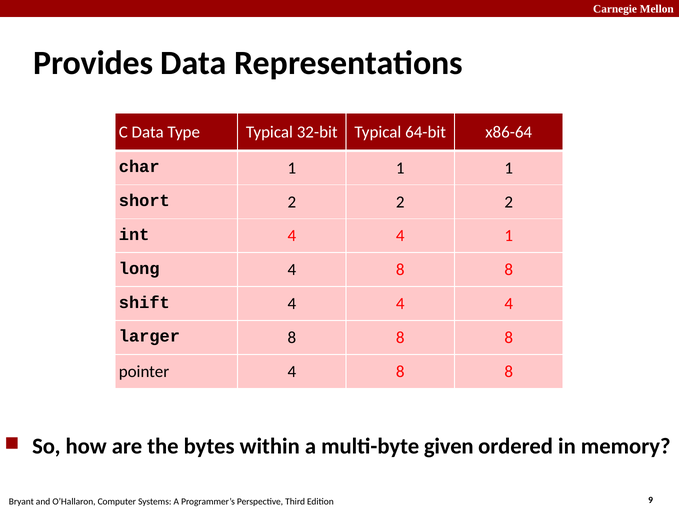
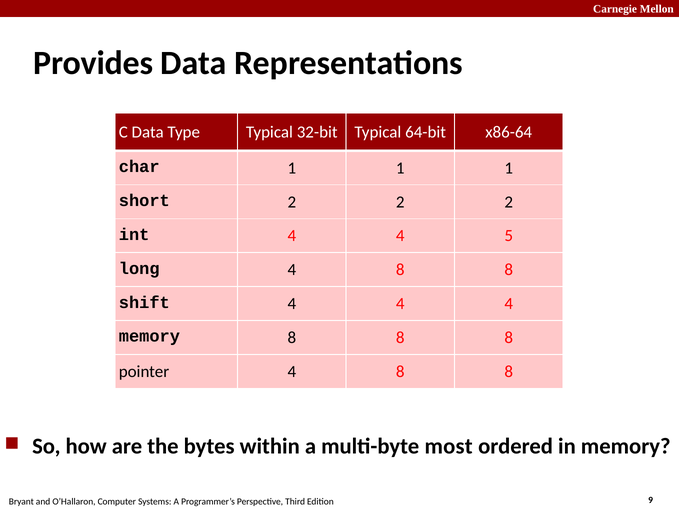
4 1: 1 -> 5 (509, 236)
larger: larger -> memory (149, 337)
given: given -> most (449, 447)
